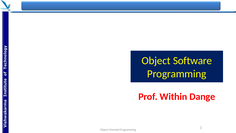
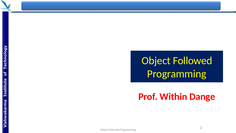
Software: Software -> Followed (193, 61)
